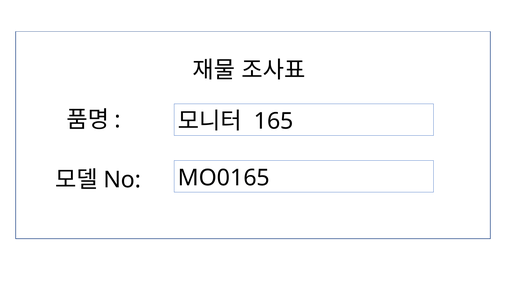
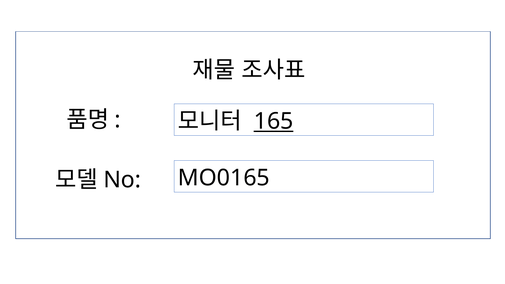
165 underline: none -> present (274, 121)
